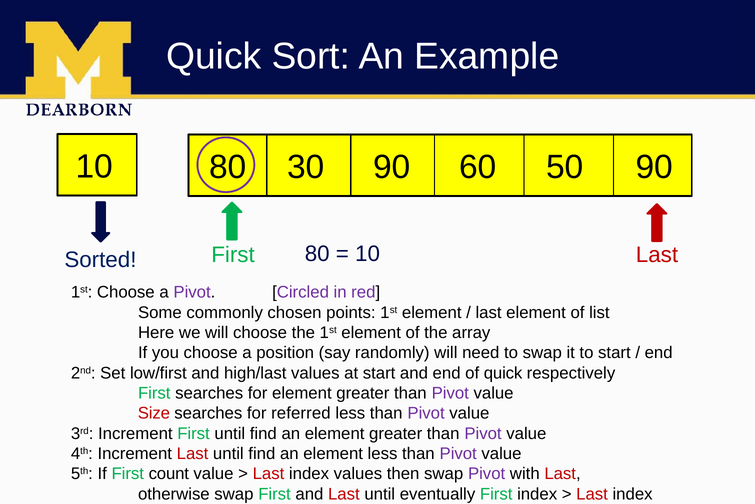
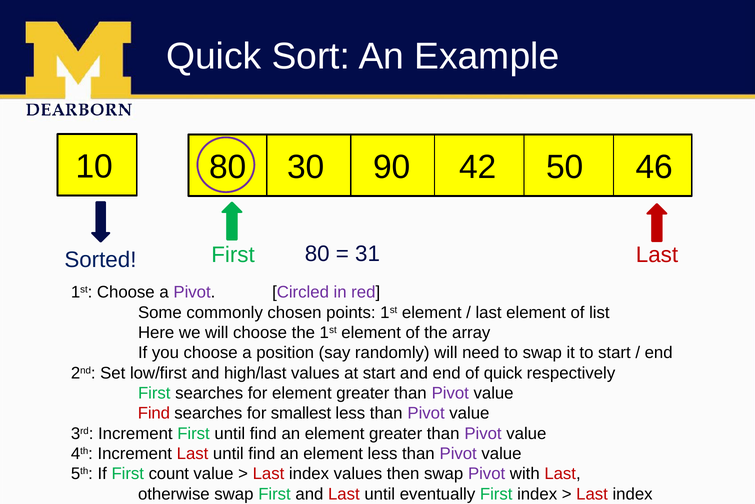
60: 60 -> 42 (478, 167)
50 90: 90 -> 46 (654, 167)
10: 10 -> 31 (368, 254)
Size: Size -> Find (154, 413)
referred: referred -> smallest (301, 413)
